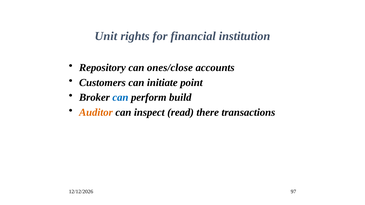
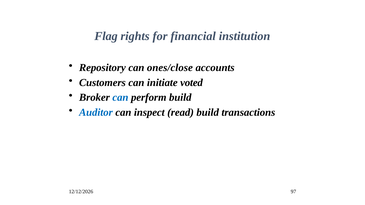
Unit: Unit -> Flag (106, 36)
point: point -> voted (192, 83)
Auditor colour: orange -> blue (96, 113)
read there: there -> build (208, 113)
